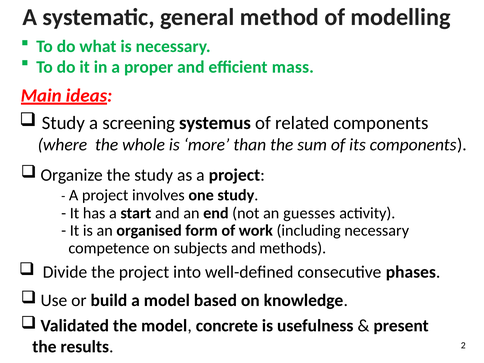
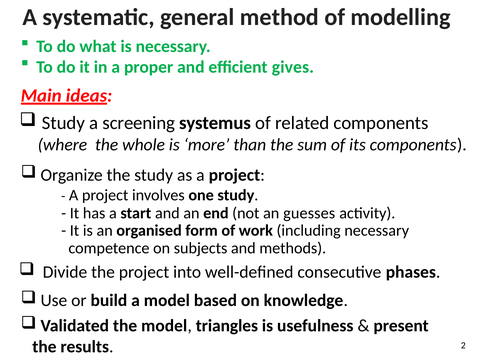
mass: mass -> gives (293, 67)
concrete: concrete -> triangles (227, 326)
